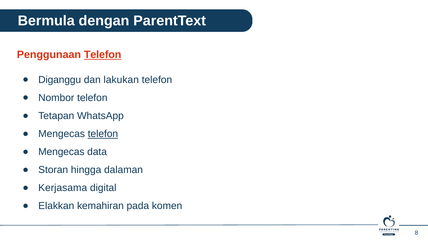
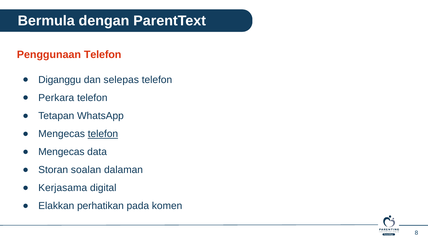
Telefon underline: present -> none (103, 55)
lakukan: lakukan -> selepas (121, 80)
Nombor: Nombor -> Perkara (56, 98)
hingga: hingga -> soalan (86, 170)
kemahiran: kemahiran -> perhatikan (100, 207)
